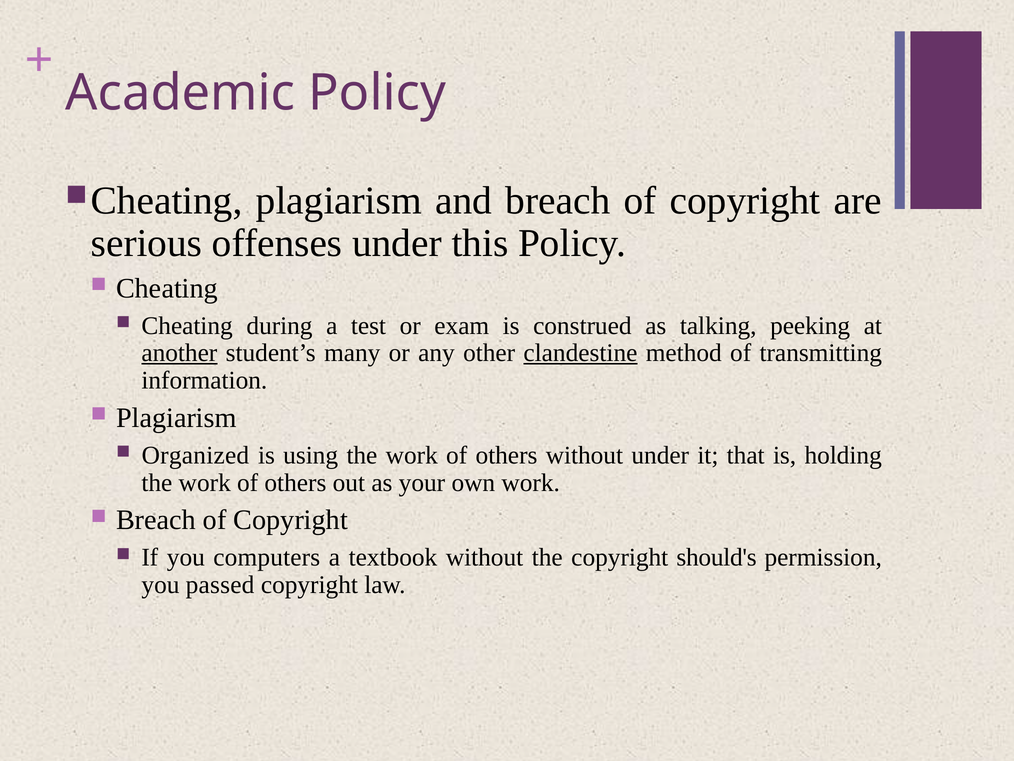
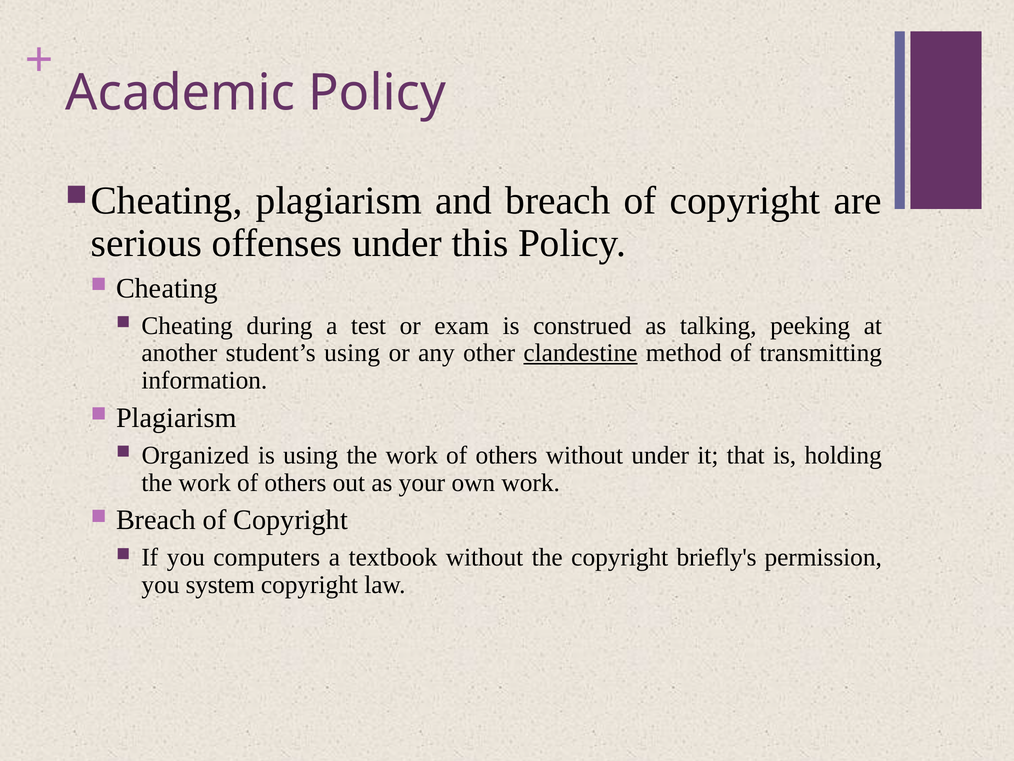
another underline: present -> none (179, 353)
student’s many: many -> using (352, 353)
should's: should's -> briefly's (717, 557)
passed: passed -> system (220, 584)
